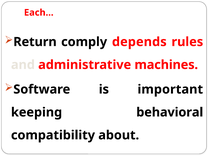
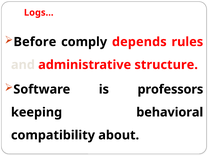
Each…: Each… -> Logs… (39, 13)
Return: Return -> Before (35, 42)
machines: machines -> structure (166, 65)
important: important -> professors (170, 89)
